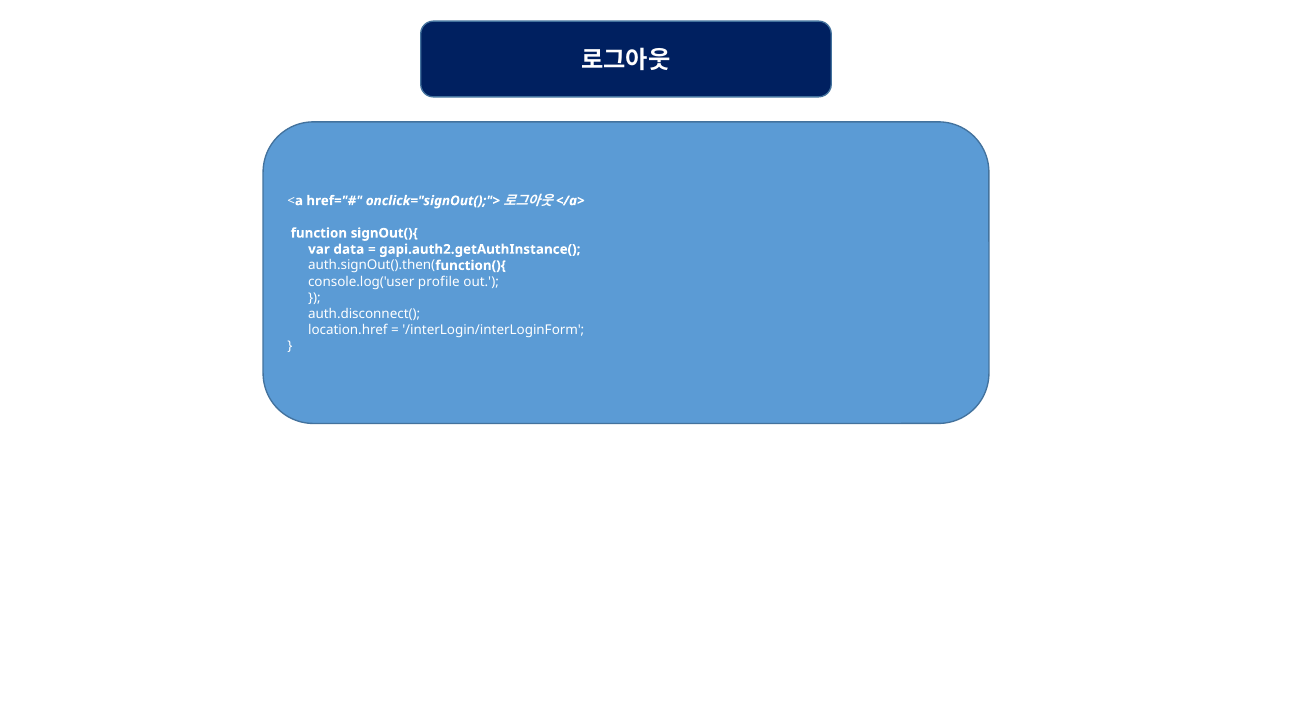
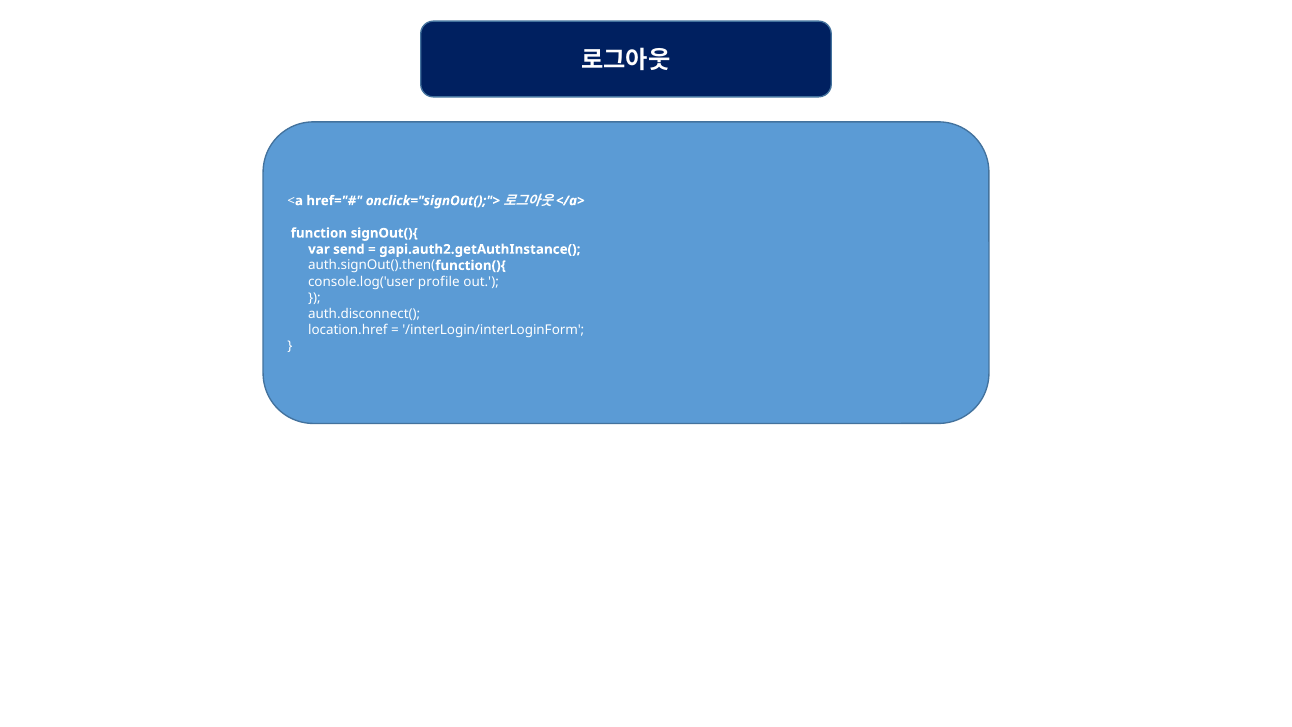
data: data -> send (349, 249)
